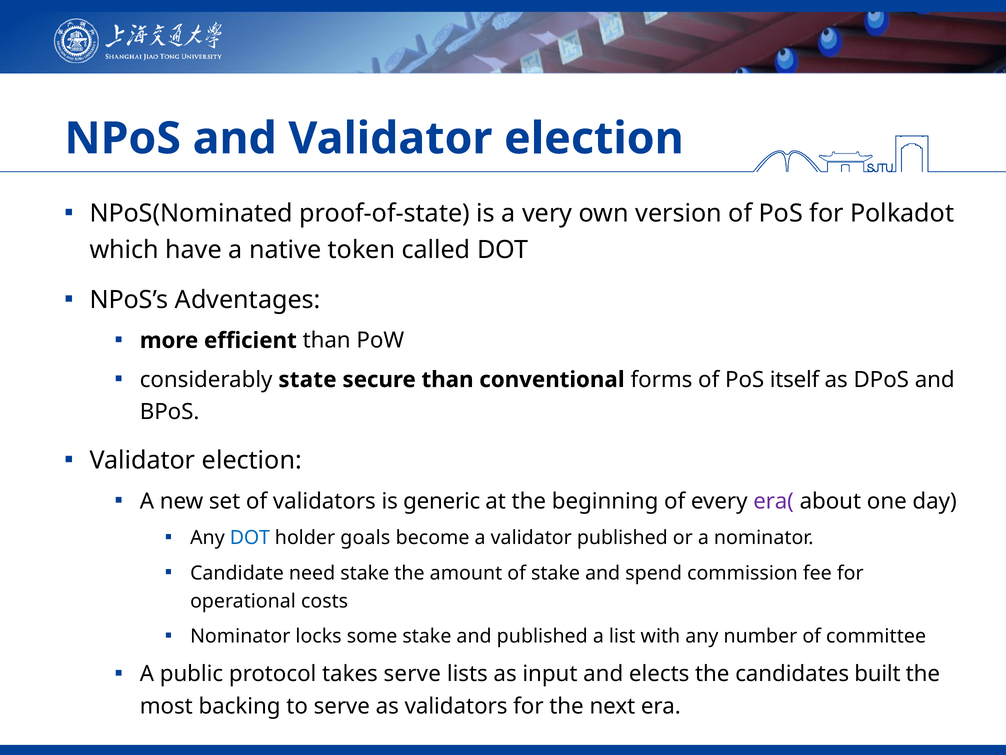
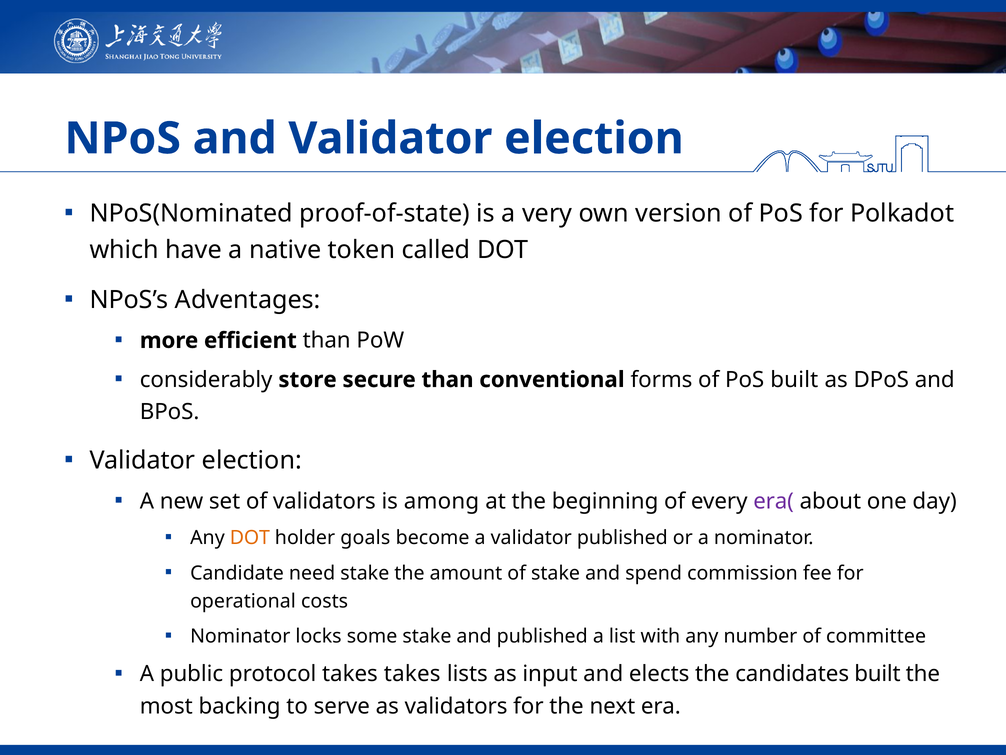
state: state -> store (308, 379)
PoS itself: itself -> built (794, 379)
generic: generic -> among (442, 501)
DOT colour: blue -> orange (250, 538)
takes serve: serve -> takes (412, 674)
